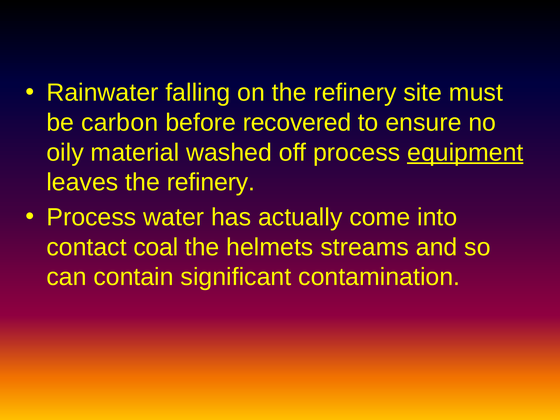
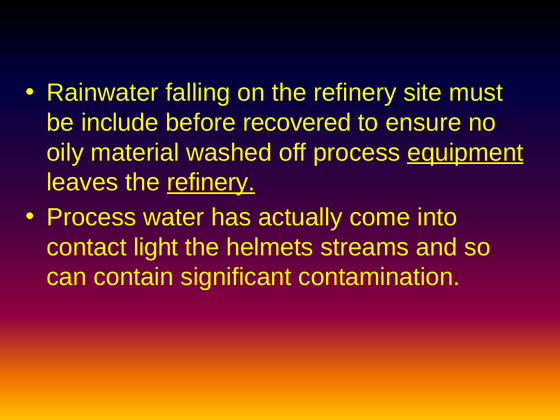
carbon: carbon -> include (120, 123)
refinery underline: none -> present (211, 182)
coal: coal -> light (156, 247)
